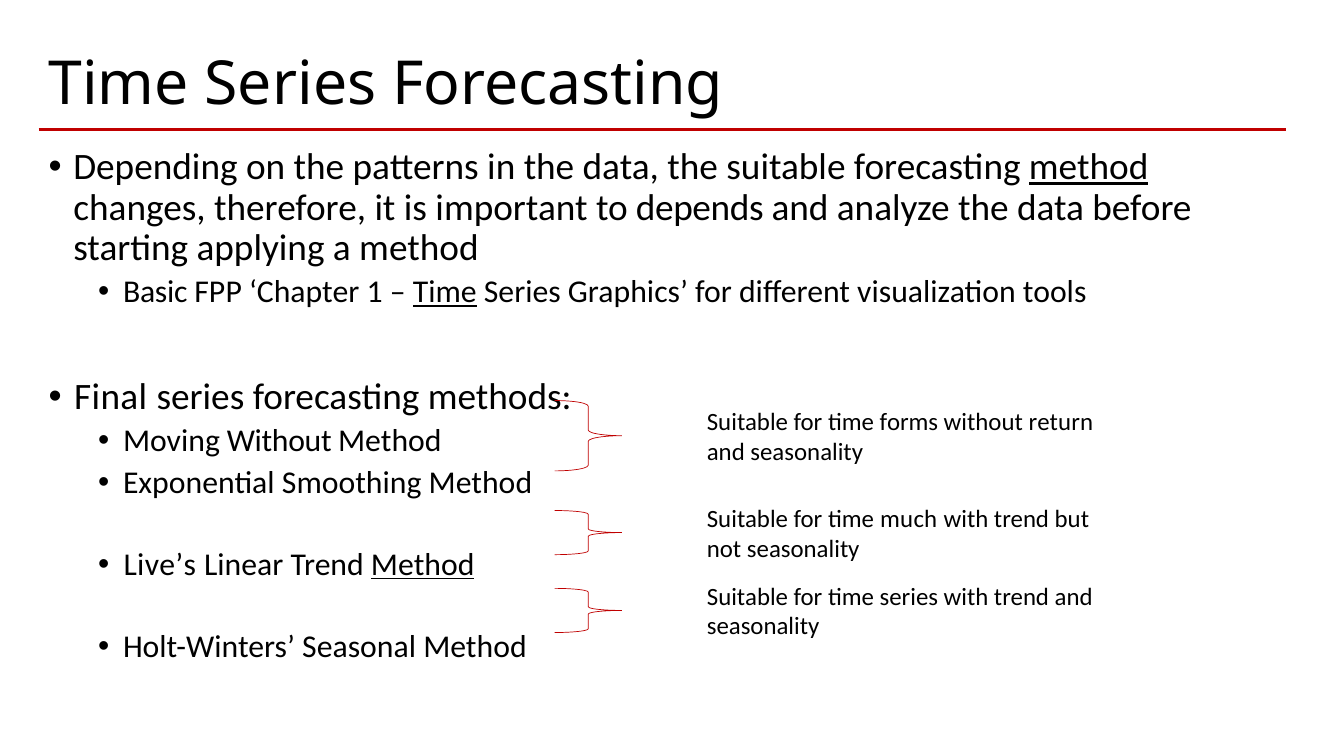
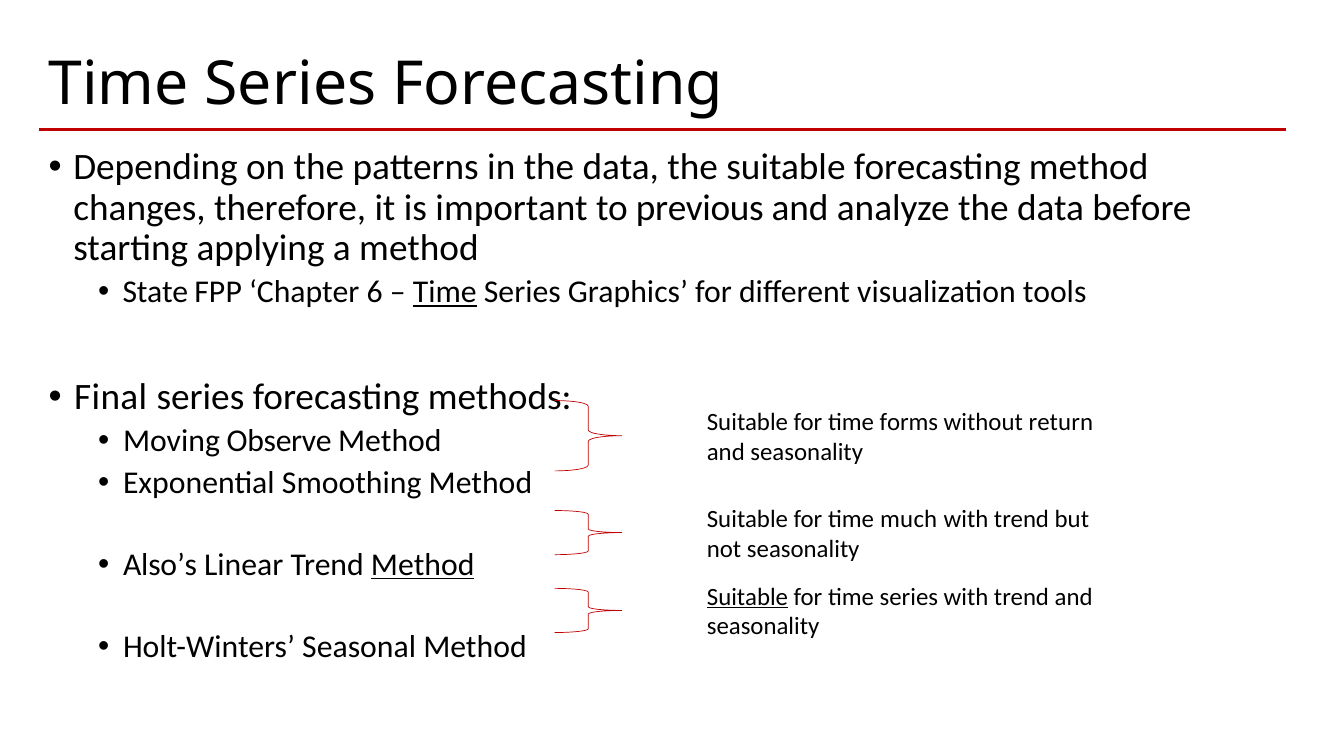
method underline: present -> none (1089, 168)
depends: depends -> previous (700, 208)
Basic: Basic -> State (155, 292)
1: 1 -> 6 (375, 292)
Moving Without: Without -> Observe (279, 442)
Live’s: Live’s -> Also’s (160, 565)
Suitable underline: none -> present (748, 597)
